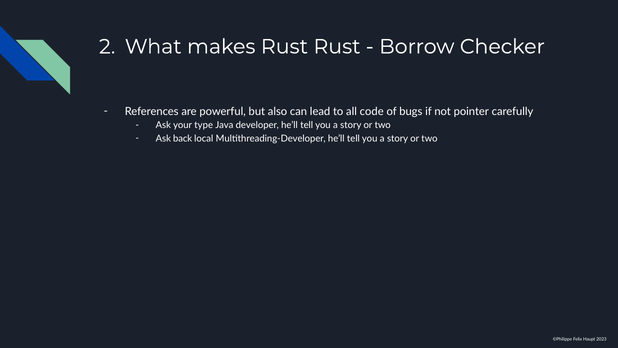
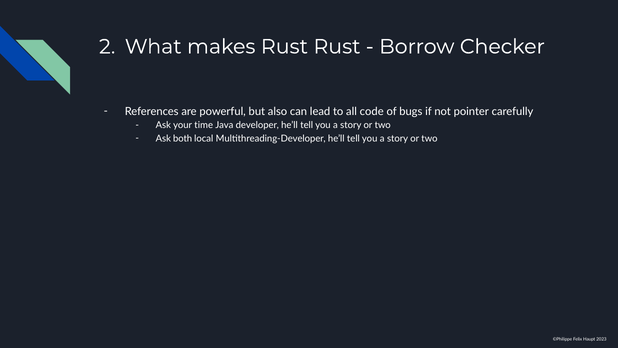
type: type -> time (204, 125)
back: back -> both (183, 138)
